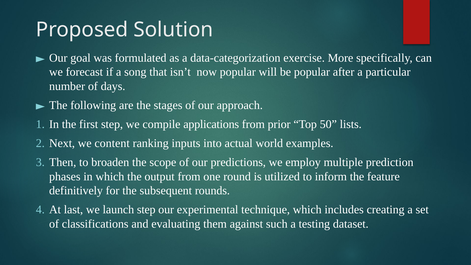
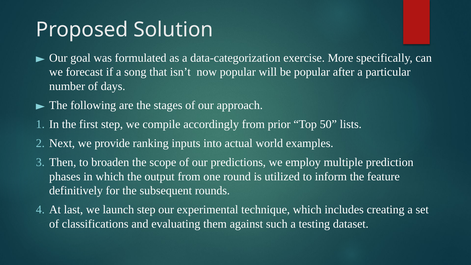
applications: applications -> accordingly (211, 124)
content: content -> provide (112, 143)
